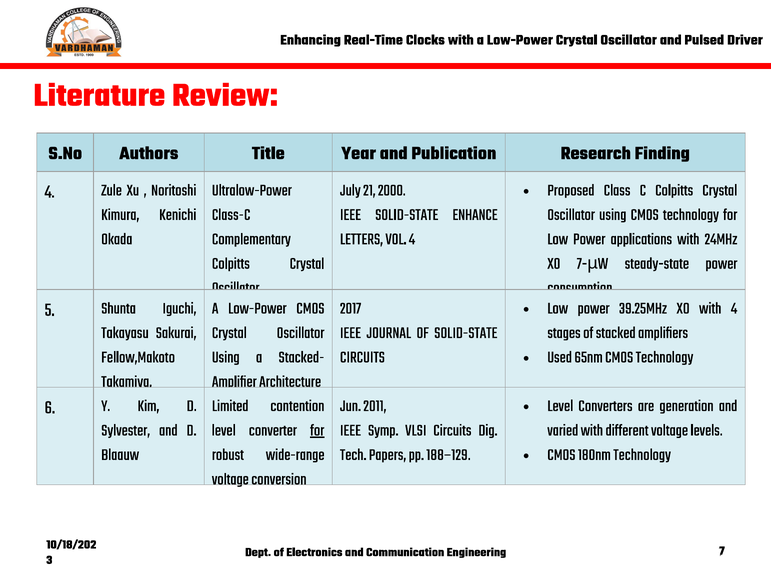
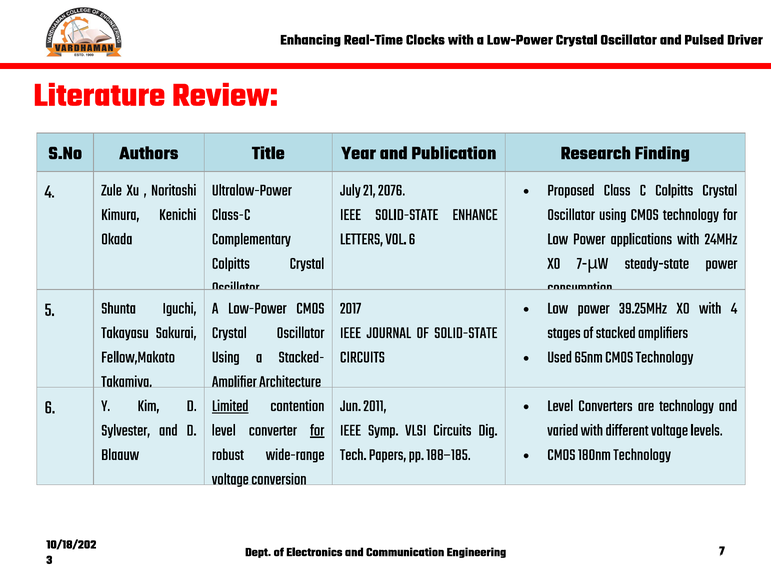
2000: 2000 -> 2076 (392, 190)
VOL 4: 4 -> 6 (412, 239)
are generation: generation -> technology (687, 406)
Limited underline: none -> present (230, 406)
188–129: 188–129 -> 188–185 (448, 455)
